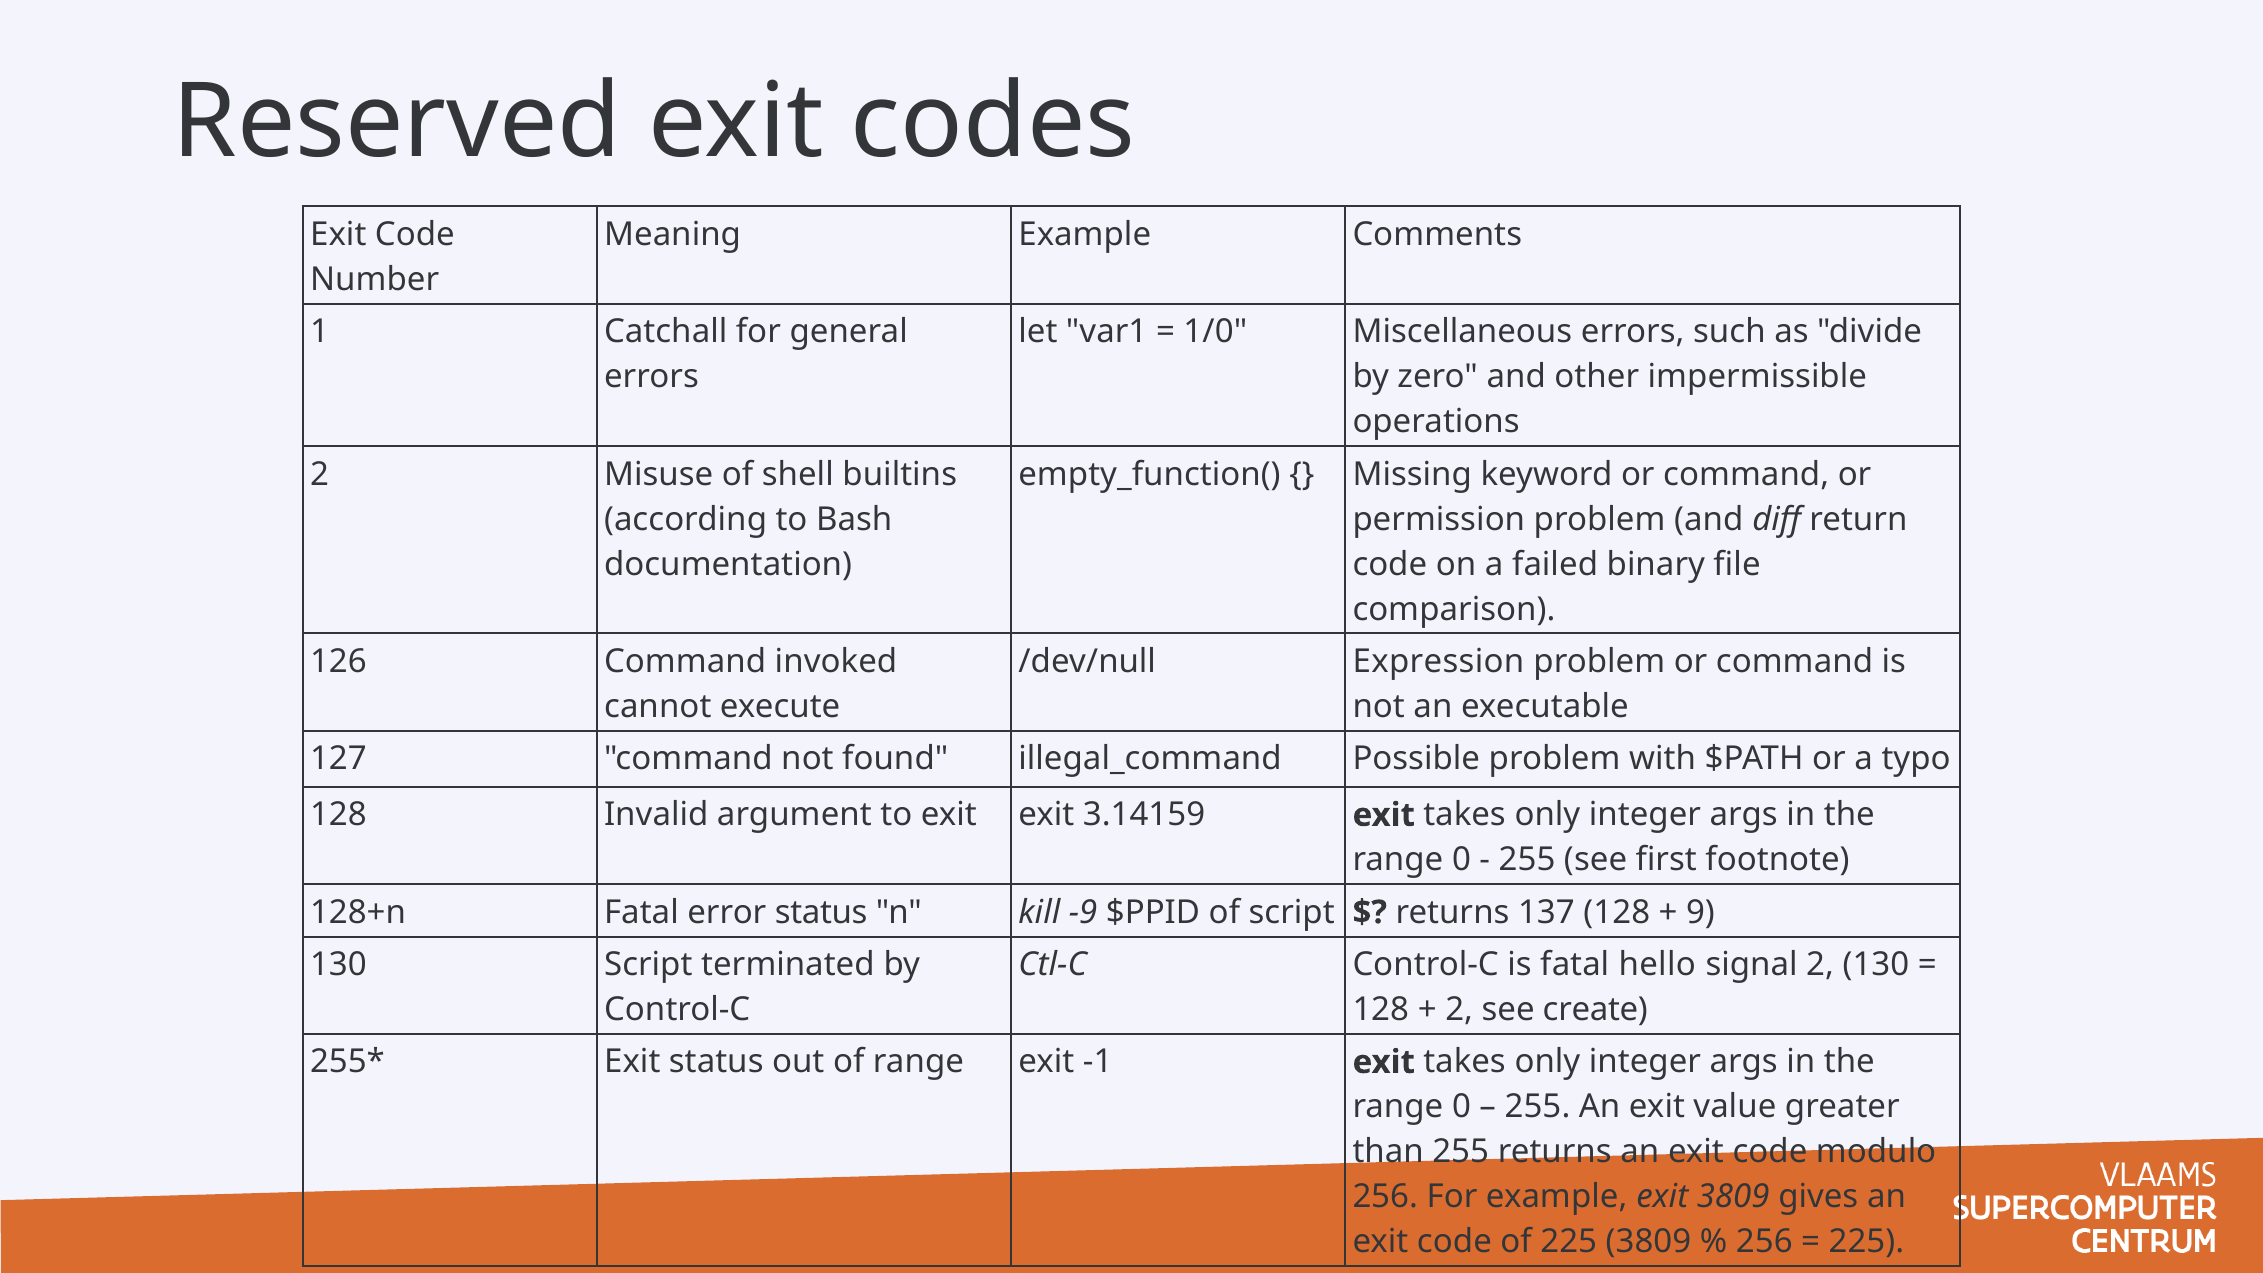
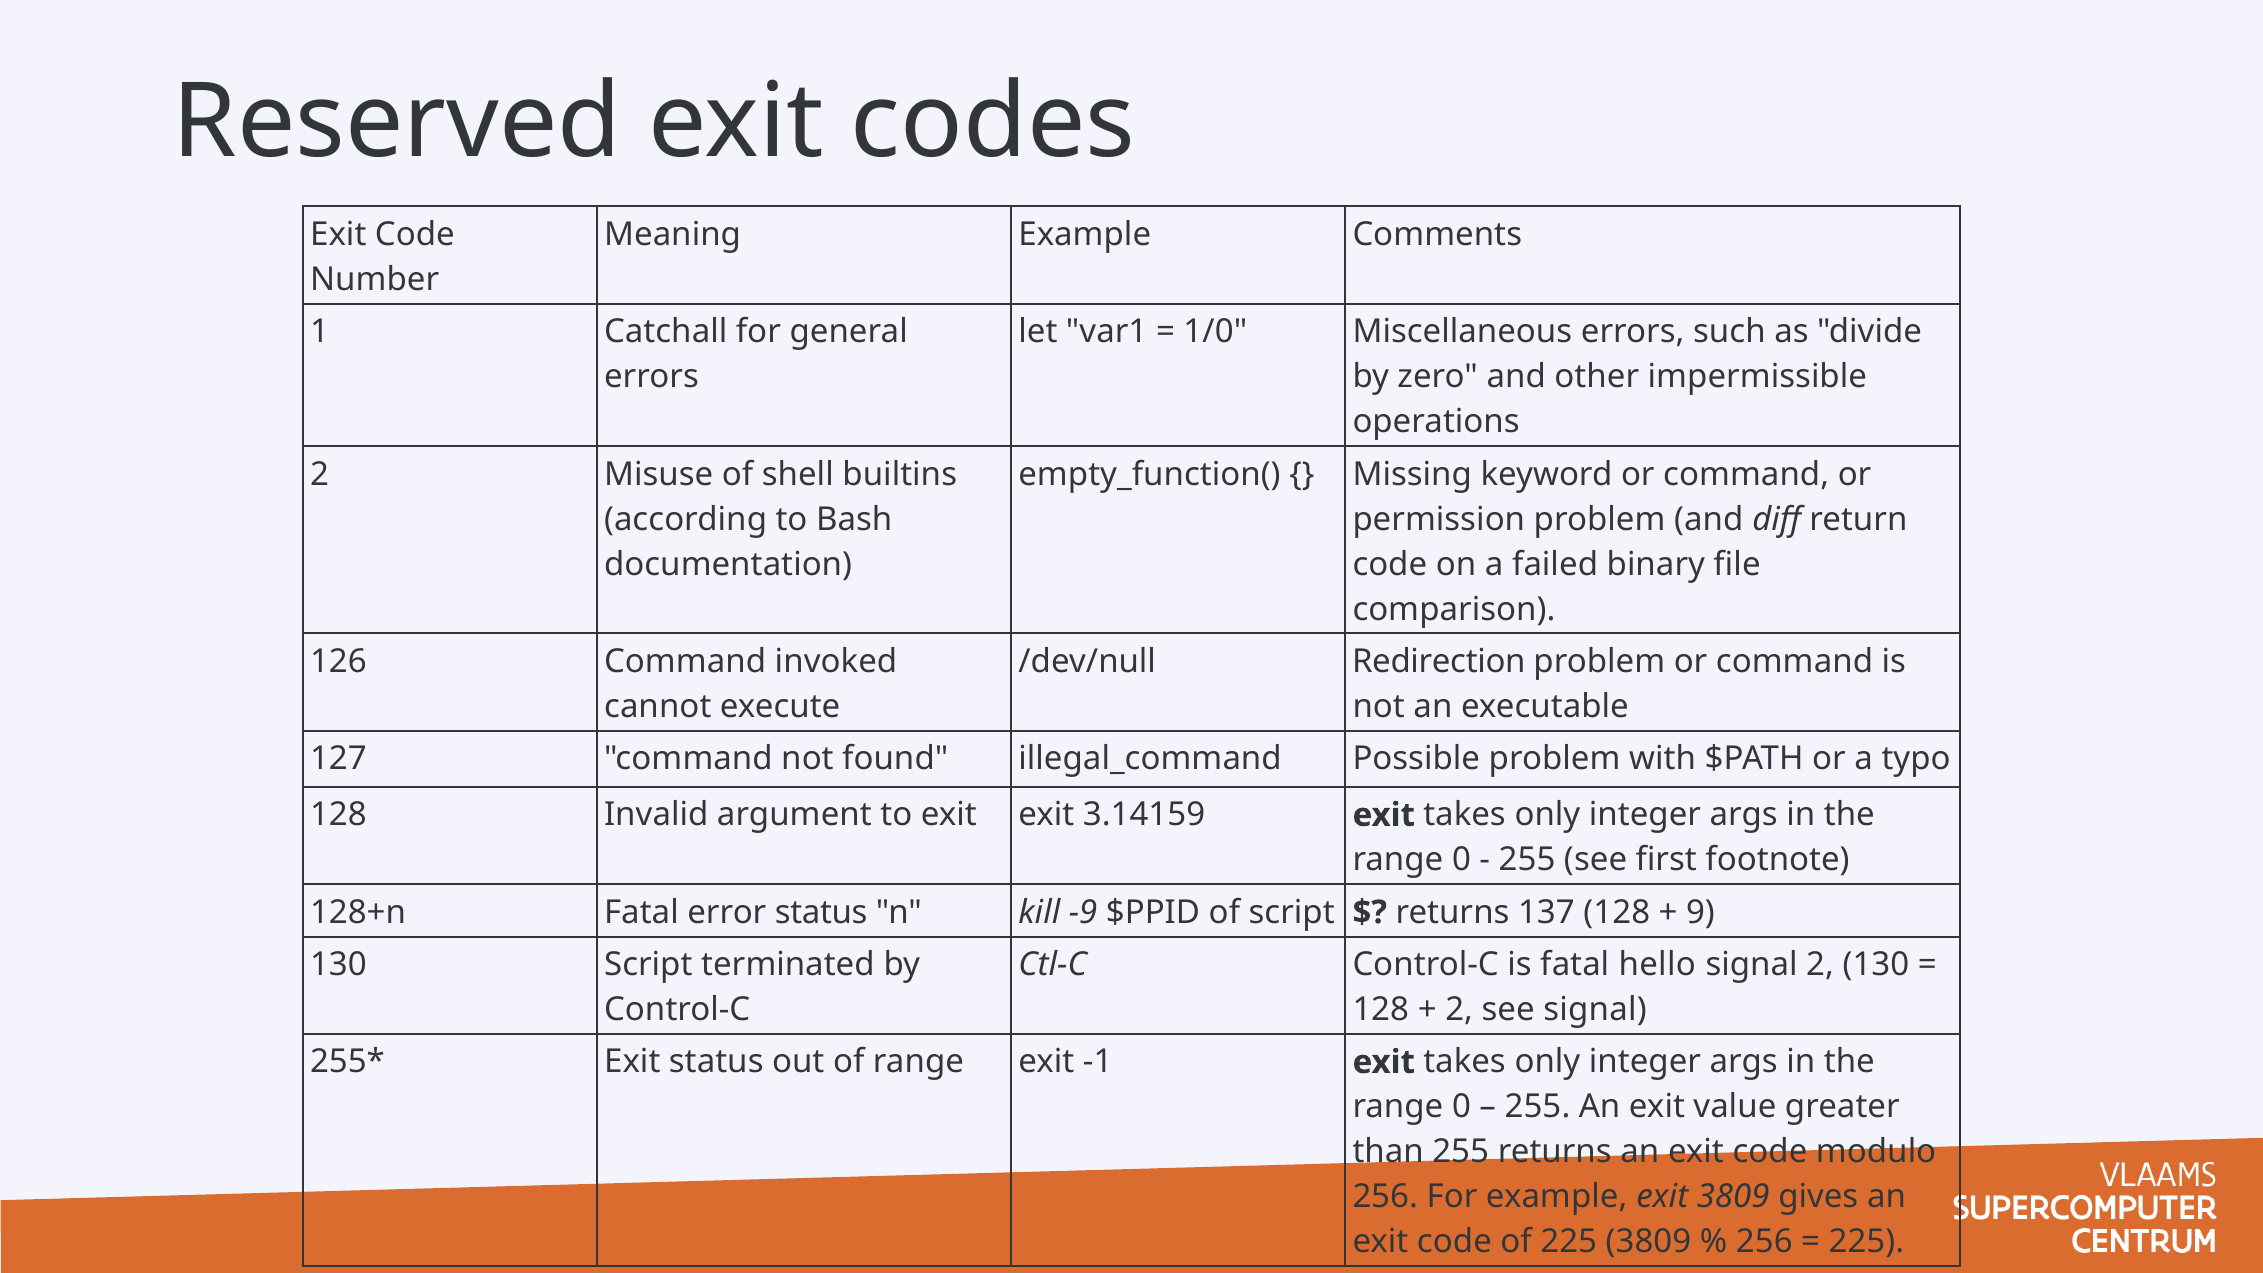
Expression: Expression -> Redirection (1439, 662)
see create: create -> signal (1595, 1010)
